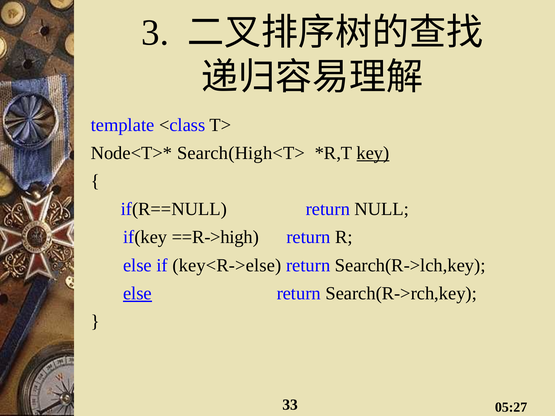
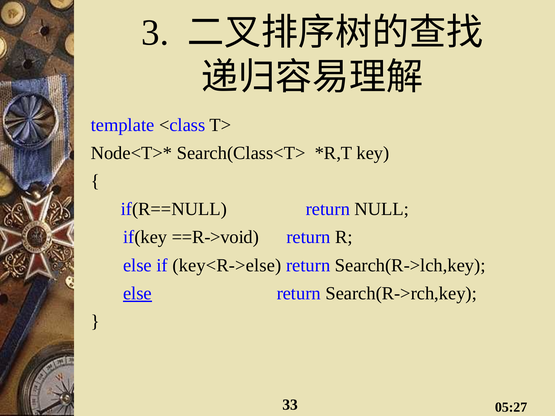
Search(High<T>: Search(High<T> -> Search(Class<T> (241, 153)
key underline: present -> none (373, 153)
==R->high: ==R->high -> ==R->void (215, 237)
